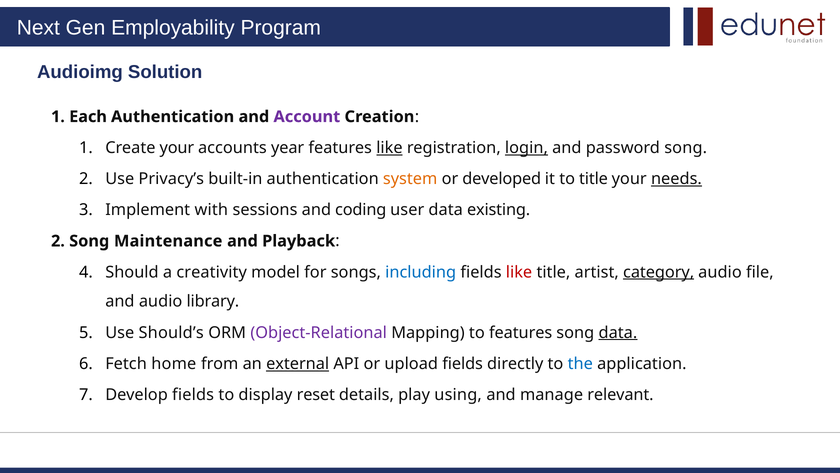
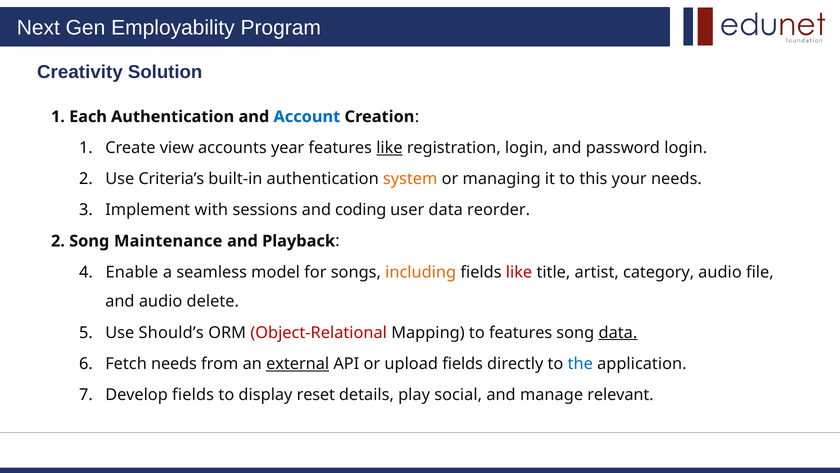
Audioimg: Audioimg -> Creativity (80, 72)
Account colour: purple -> blue (307, 117)
Create your: your -> view (177, 148)
login underline: present -> none (526, 148)
password song: song -> login (686, 148)
Privacy’s: Privacy’s -> Criteria’s (171, 179)
developed: developed -> managing (502, 179)
to title: title -> this (593, 179)
needs underline: present -> none (676, 179)
existing: existing -> reorder (499, 210)
Should: Should -> Enable (132, 272)
creativity: creativity -> seamless (212, 272)
including colour: blue -> orange (421, 272)
category underline: present -> none (659, 272)
library: library -> delete (213, 301)
Object-Relational colour: purple -> red (319, 332)
Fetch home: home -> needs (174, 363)
using: using -> social (458, 394)
